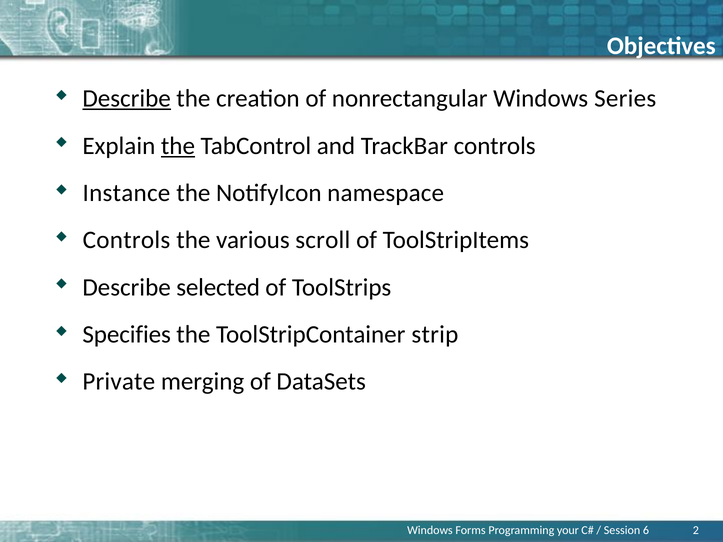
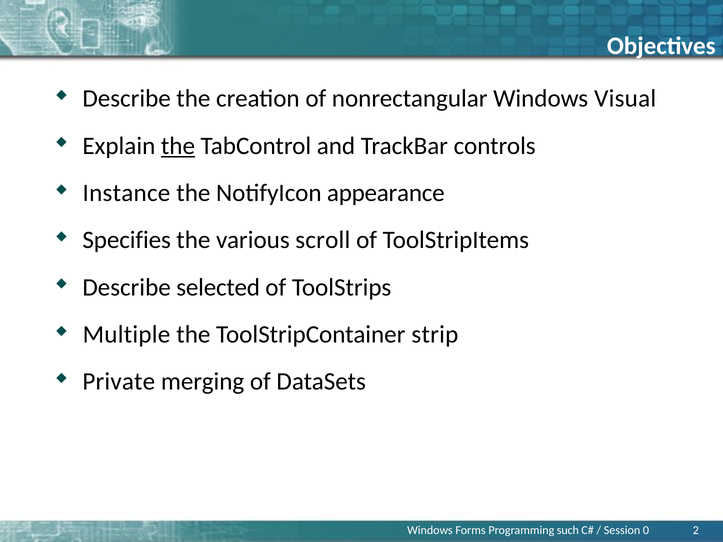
Describe underline: present -> none (127, 99)
Series: Series -> Visual (625, 99)
namespace: namespace -> appearance (386, 193)
Controls: Controls -> Specifies (127, 240)
Specifies: Specifies -> Multiple (126, 335)
your: your -> such (568, 530)
6: 6 -> 0 (646, 530)
